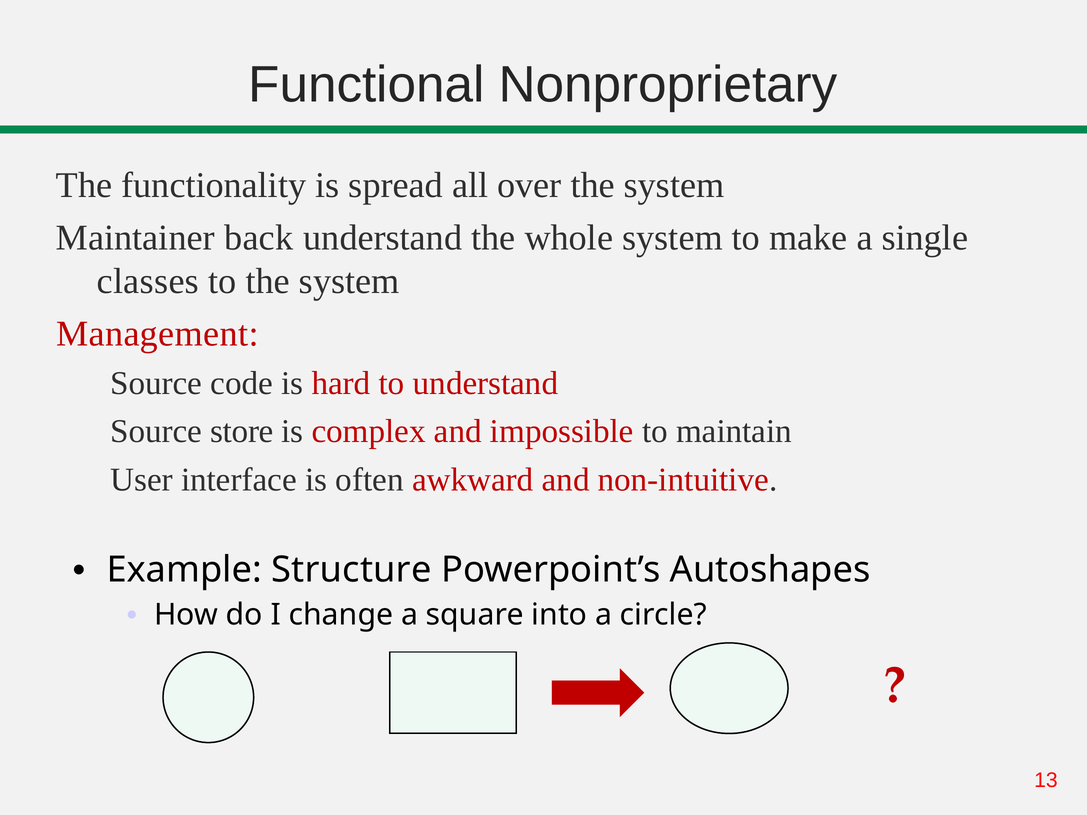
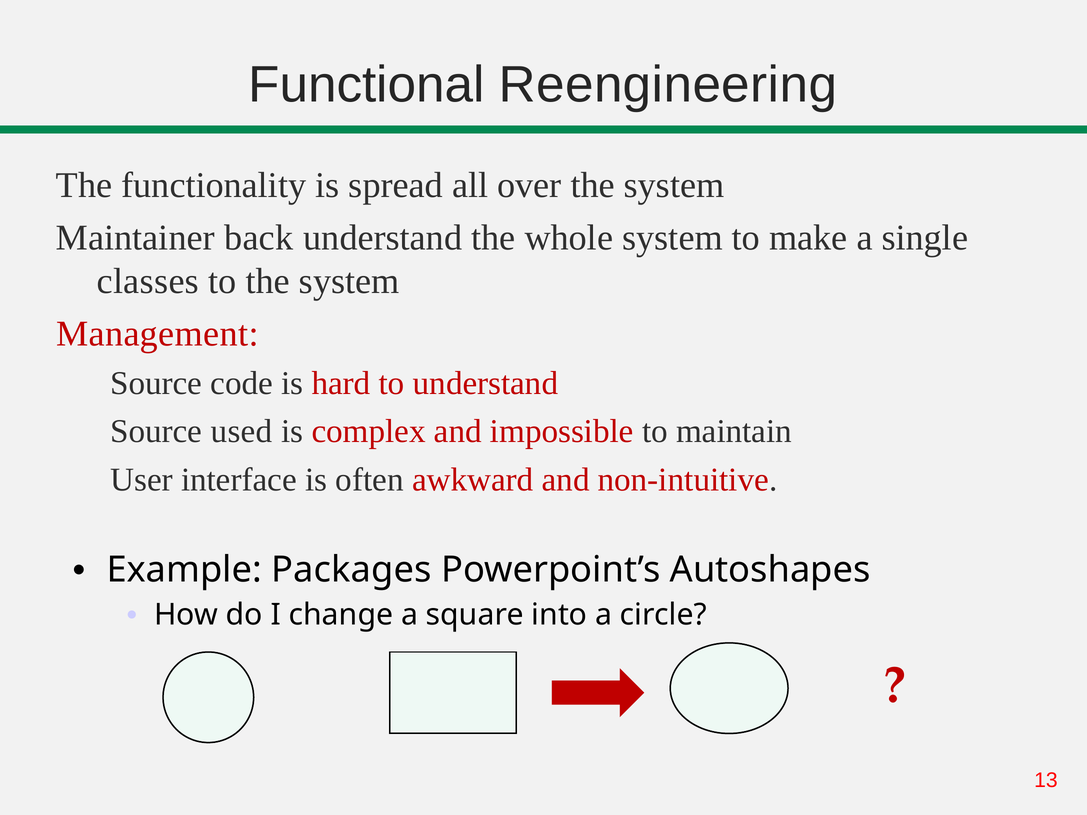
Nonproprietary: Nonproprietary -> Reengineering (668, 85)
store: store -> used (242, 432)
Structure: Structure -> Packages (351, 570)
